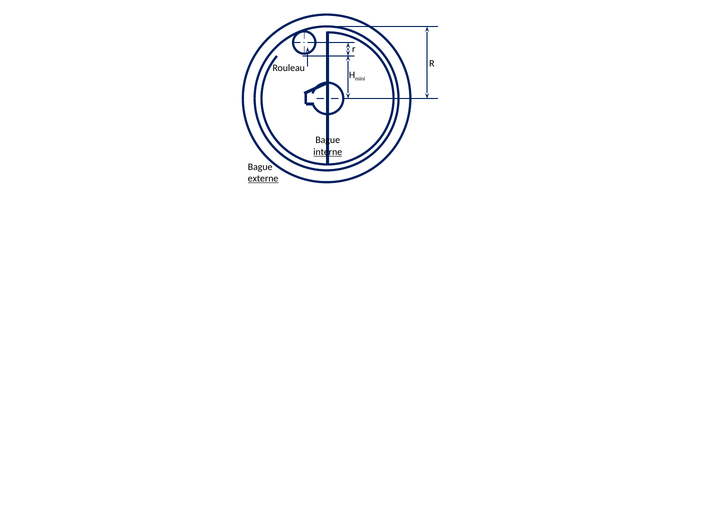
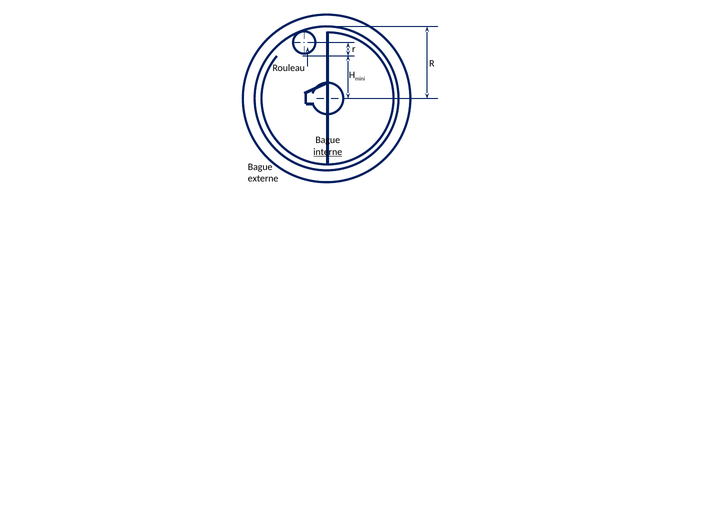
externe underline: present -> none (263, 179)
